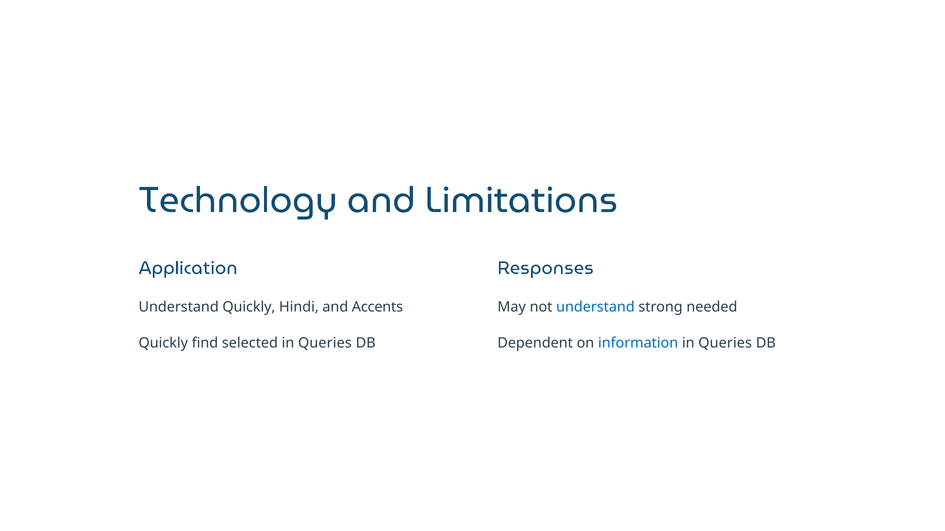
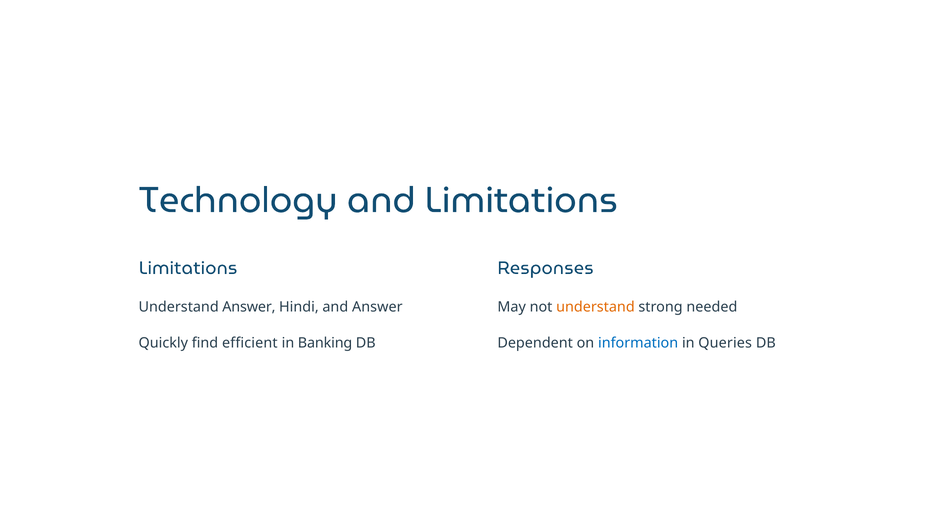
Application: Application -> Limitations (188, 268)
Understand Quickly: Quickly -> Answer (249, 307)
and Accents: Accents -> Answer (377, 307)
understand colour: blue -> orange (595, 307)
selected: selected -> efficient (250, 343)
Queries: Queries -> Banking (325, 343)
